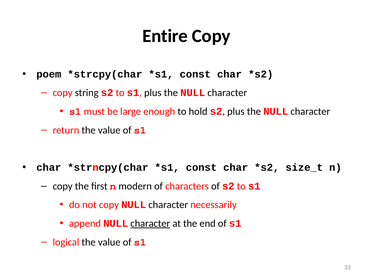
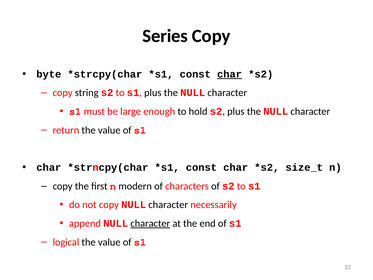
Entire: Entire -> Series (165, 36)
poem: poem -> byte (49, 74)
char underline: none -> present (230, 74)
